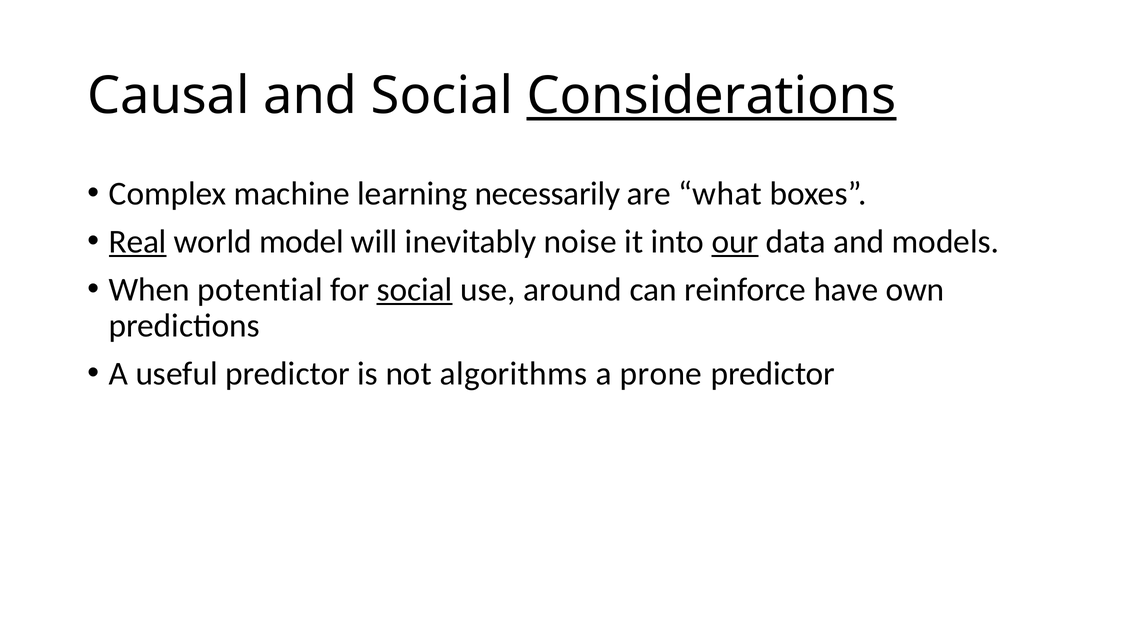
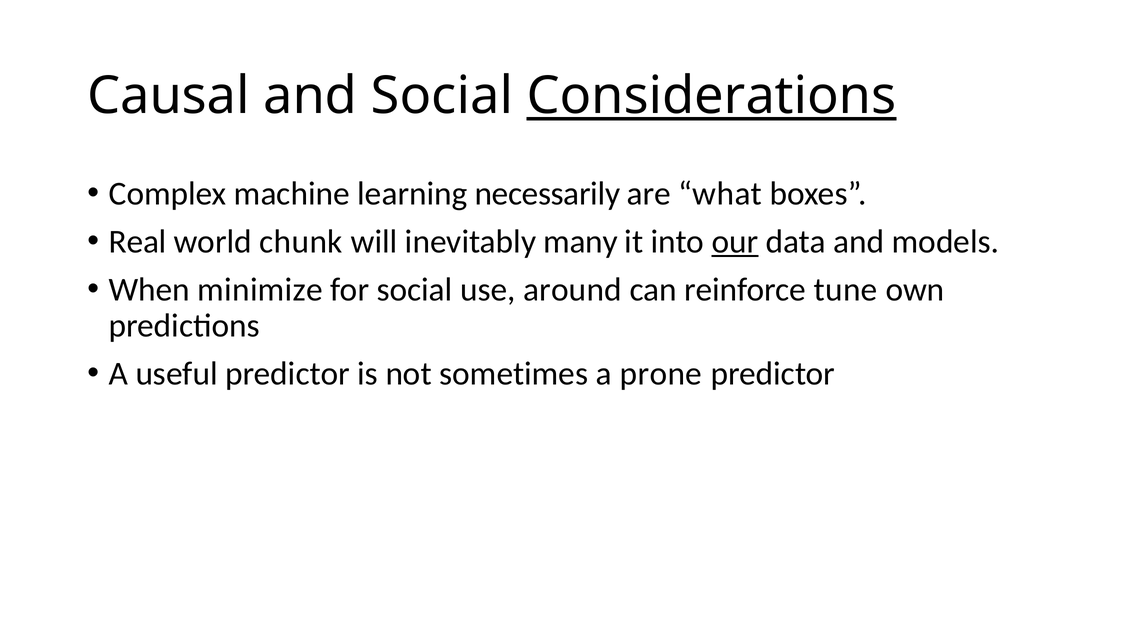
Real underline: present -> none (138, 242)
model: model -> chunk (301, 242)
noise: noise -> many (580, 242)
potential: potential -> minimize (260, 290)
social underline: present -> none (415, 290)
have: have -> tune (846, 290)
algorithms: algorithms -> sometimes (514, 374)
